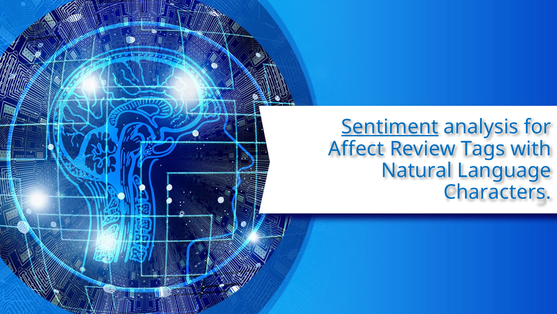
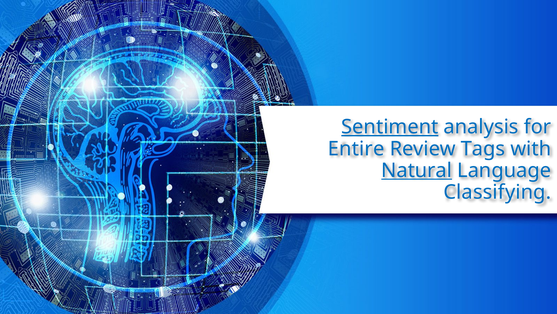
Affect: Affect -> Entire (356, 148)
Natural underline: none -> present (417, 170)
Characters: Characters -> Classifying (497, 192)
